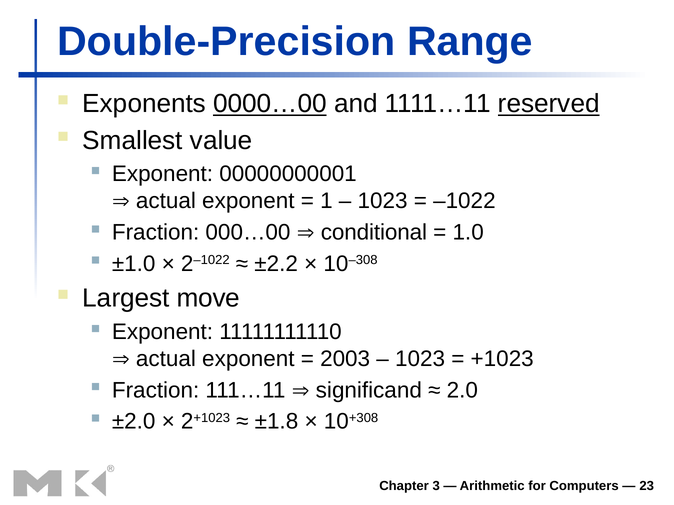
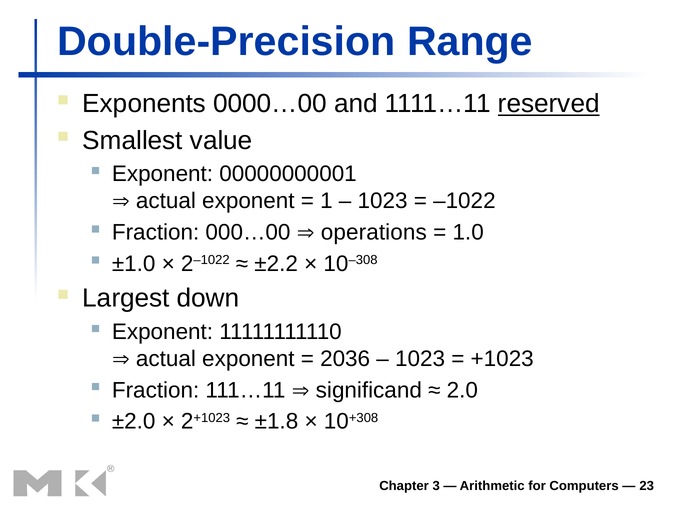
0000…00 underline: present -> none (270, 104)
conditional: conditional -> operations (374, 232)
move: move -> down (208, 299)
2003: 2003 -> 2036 (345, 359)
